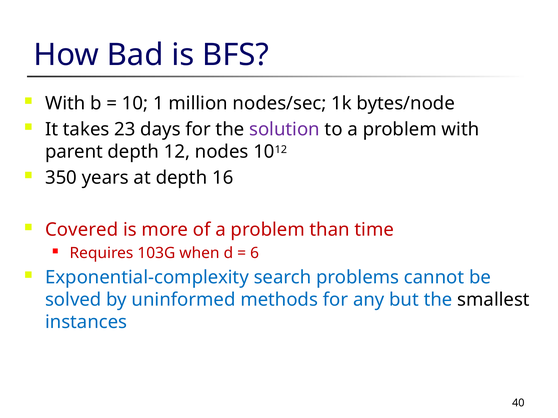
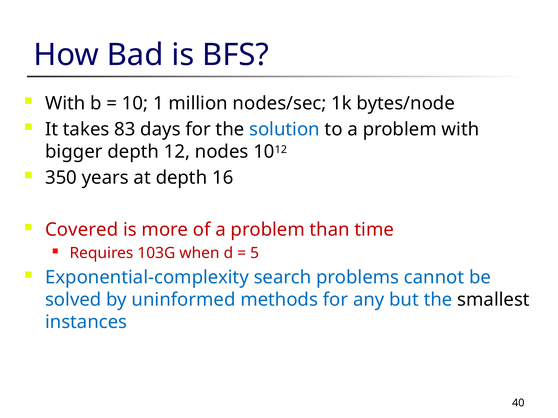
23: 23 -> 83 (125, 130)
solution colour: purple -> blue (284, 130)
parent: parent -> bigger (74, 152)
6: 6 -> 5 (255, 253)
